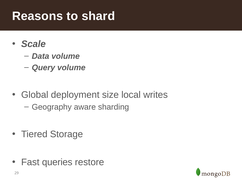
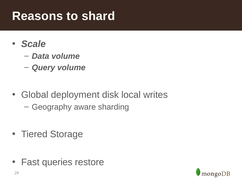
size: size -> disk (110, 95)
